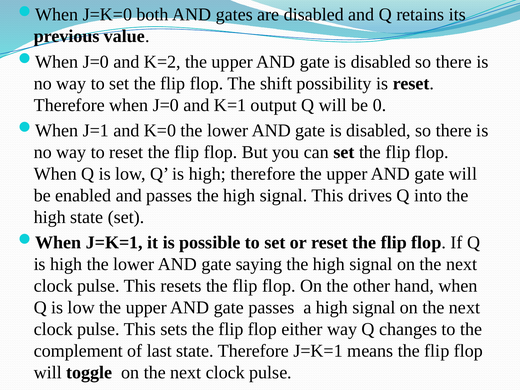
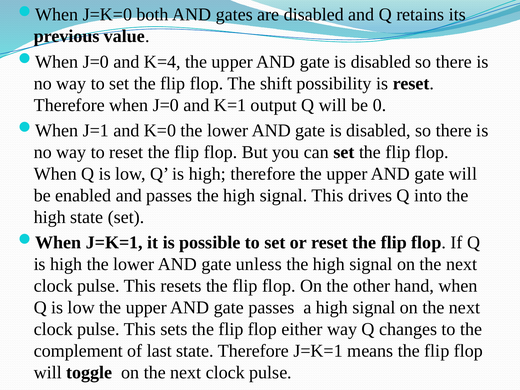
K=2: K=2 -> K=4 (162, 62)
saying: saying -> unless (259, 264)
